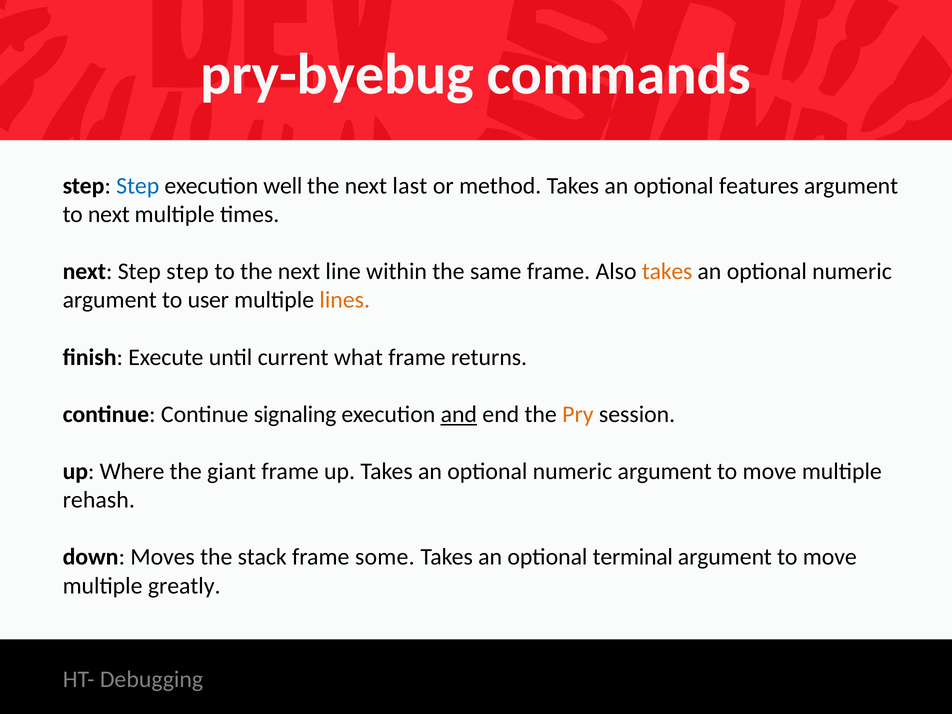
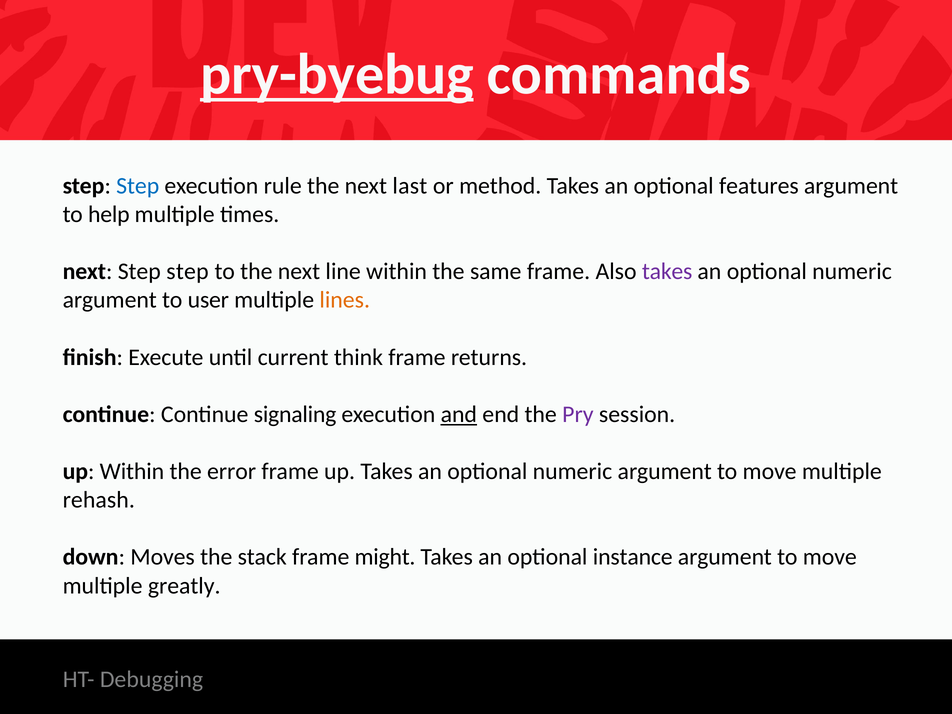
pry-byebug underline: none -> present (337, 75)
well: well -> rule (283, 186)
to next: next -> help (109, 214)
takes colour: orange -> purple (667, 272)
what: what -> think (358, 357)
Pry colour: orange -> purple (578, 414)
up Where: Where -> Within (132, 471)
giant: giant -> error (232, 471)
some: some -> might (385, 557)
terminal: terminal -> instance (633, 557)
